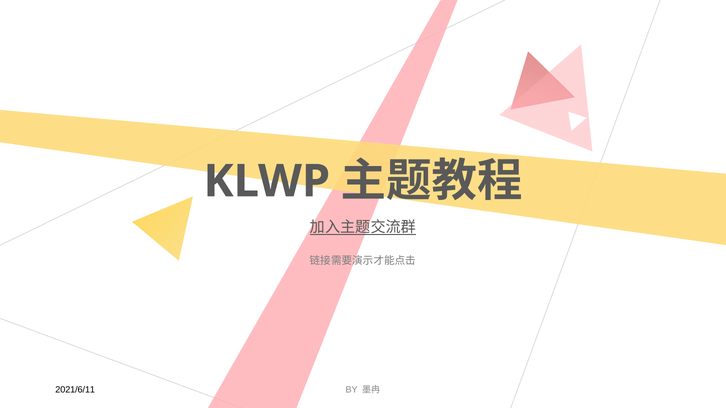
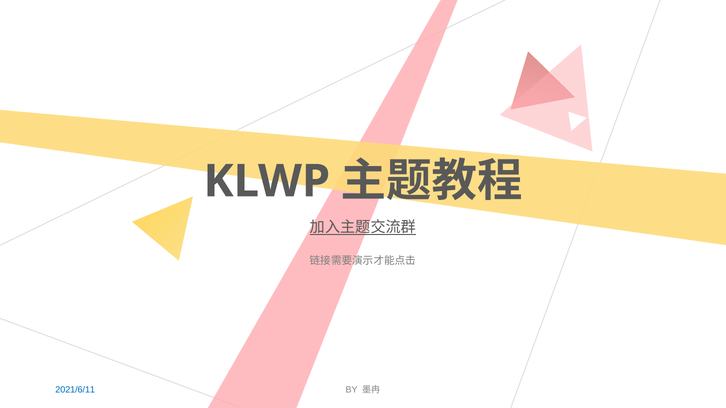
2021/6/11 colour: black -> blue (75, 390)
